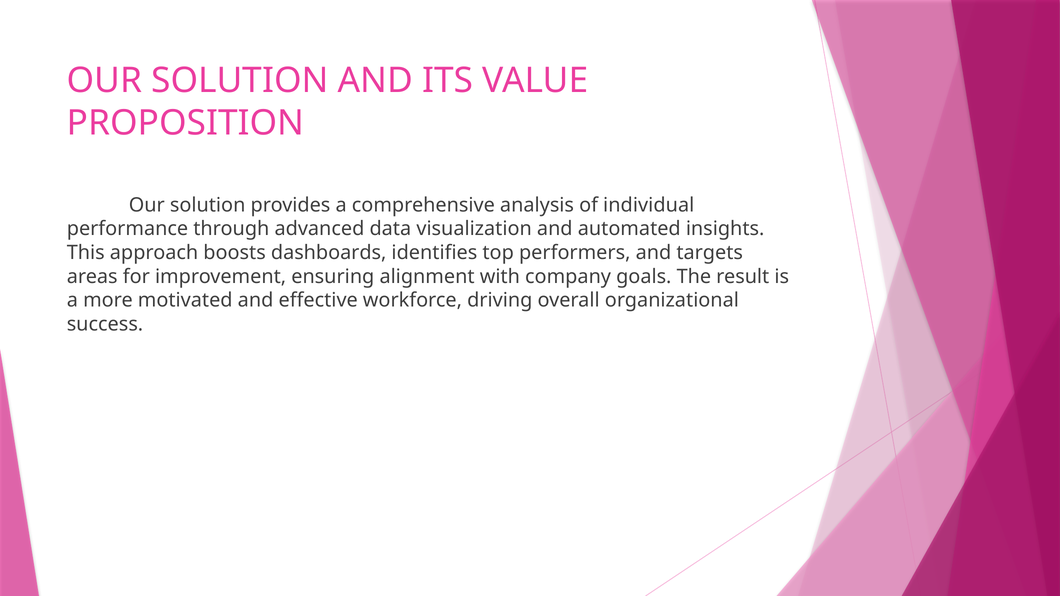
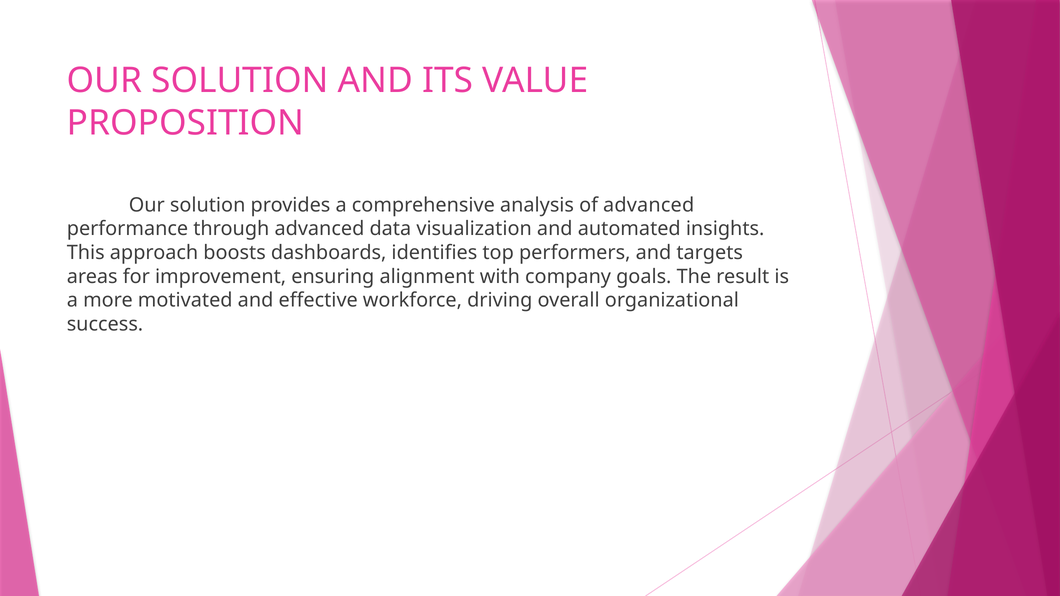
of individual: individual -> advanced (649, 205)
